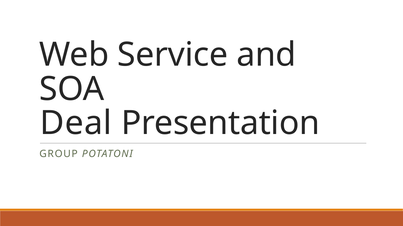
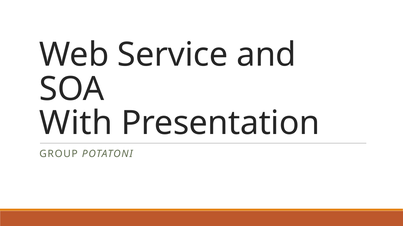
Deal: Deal -> With (76, 124)
